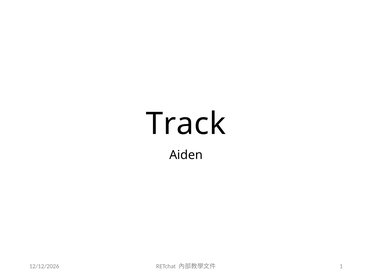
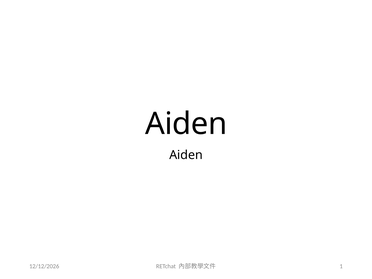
Track: Track -> Aiden (186, 124)
